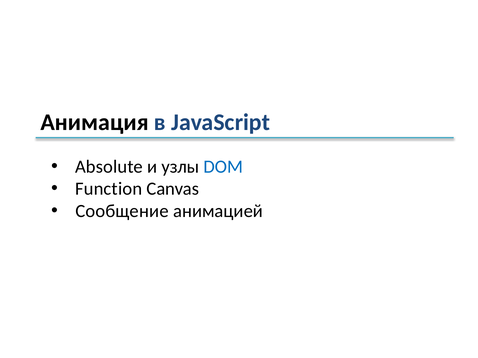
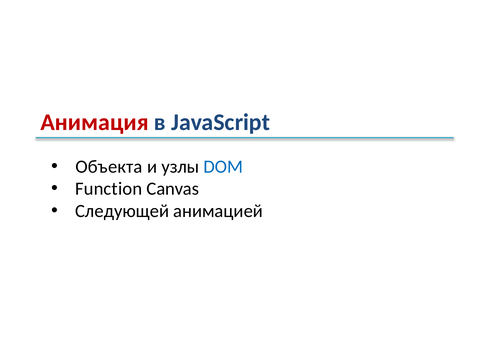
Анимация colour: black -> red (95, 122)
Absolute: Absolute -> Объекта (109, 167)
Сообщение: Сообщение -> Следующей (122, 211)
